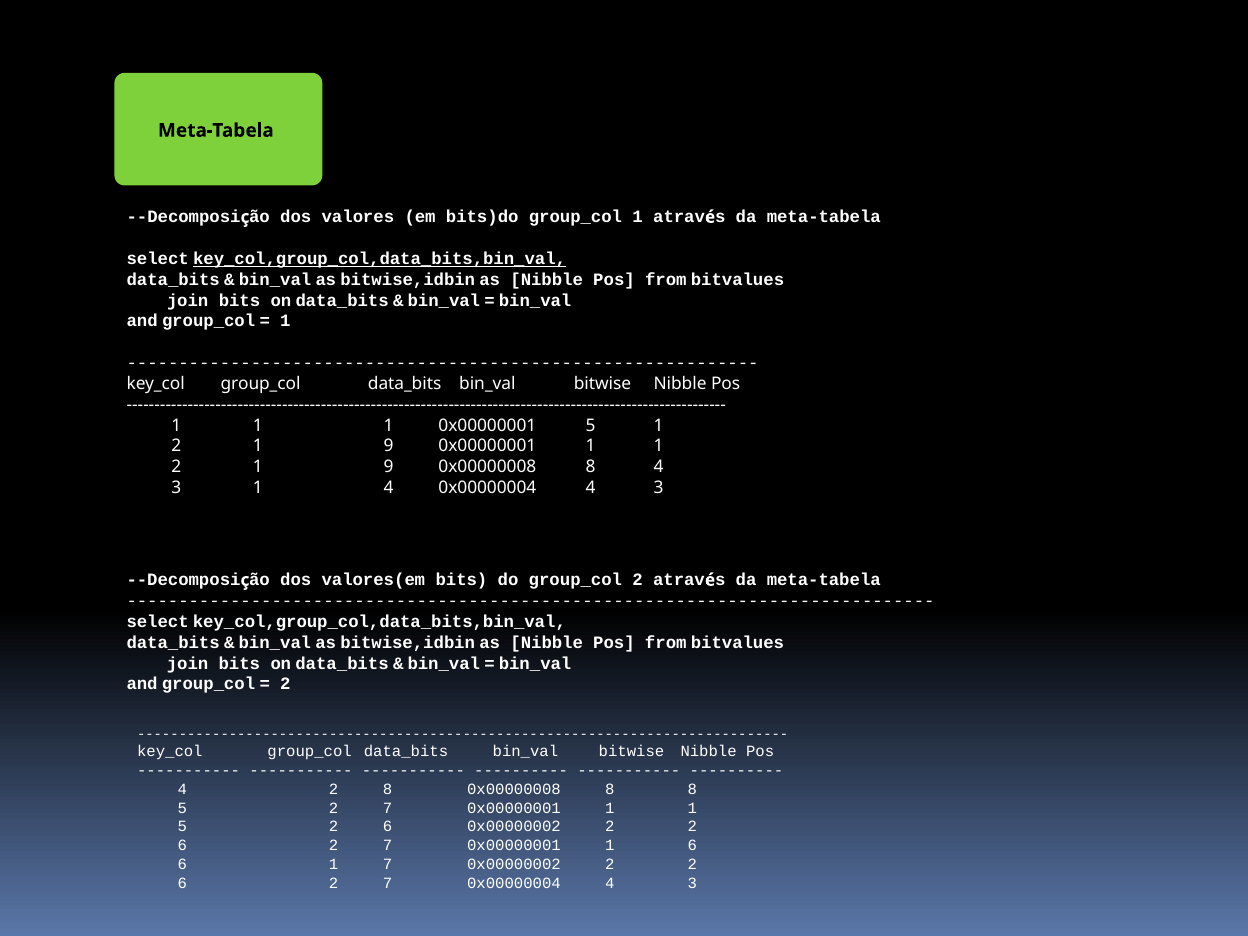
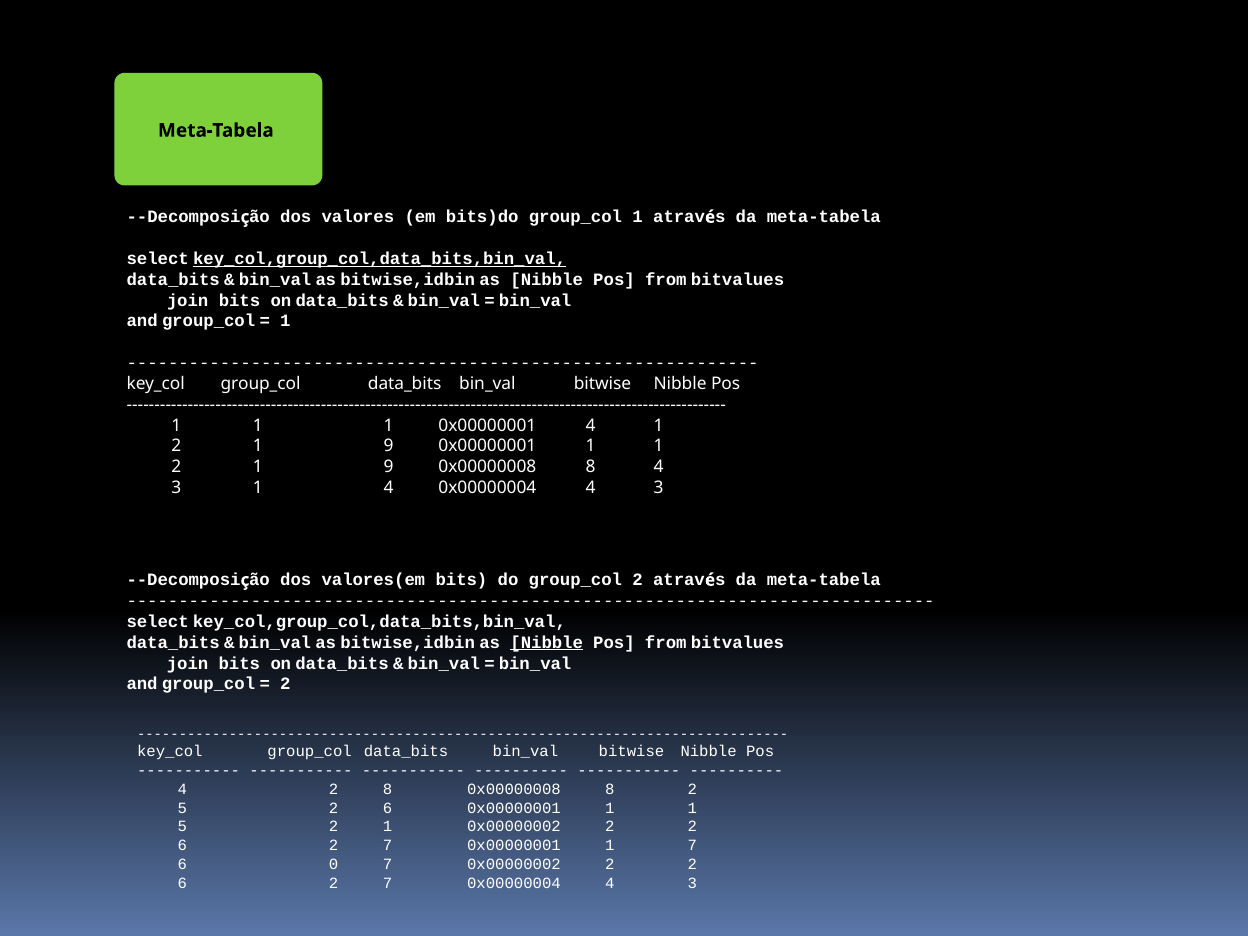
0x00000001 5: 5 -> 4 (591, 425)
Nibble underline: none -> present (547, 642)
8 8: 8 -> 2 (692, 789)
5 2 7: 7 -> 6 (387, 808)
5 2 6: 6 -> 1 (387, 827)
1 6: 6 -> 7 (692, 845)
6 1: 1 -> 0 (334, 864)
